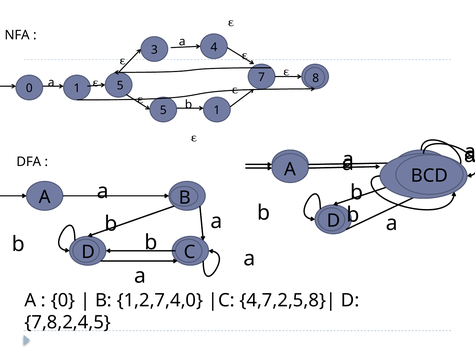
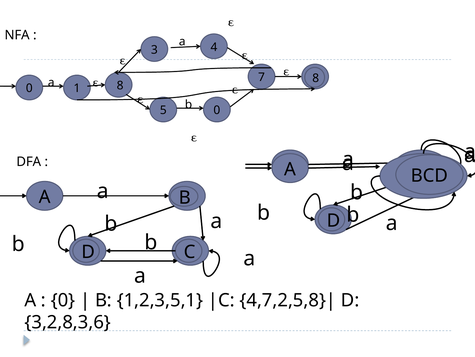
0 5: 5 -> 8 (120, 85)
5 1: 1 -> 0 (217, 110)
1,2,7,4,0: 1,2,7,4,0 -> 1,2,3,5,1 (160, 300)
7,8,2,4,5: 7,8,2,4,5 -> 3,2,8,3,6 (68, 322)
